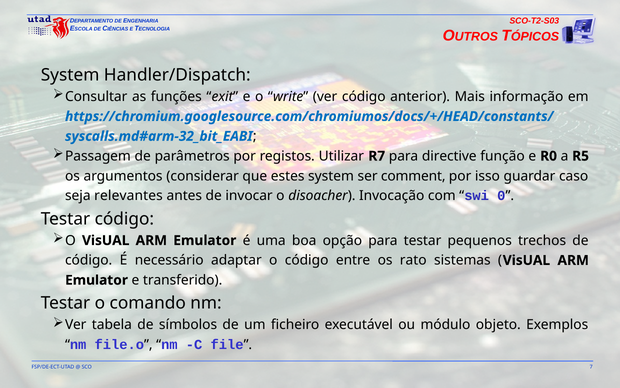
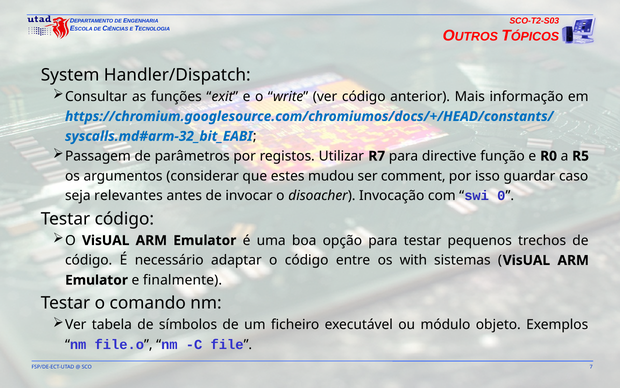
estes system: system -> mudou (331, 176)
rato: rato -> with (413, 260)
transferido: transferido -> finalmente (183, 280)
